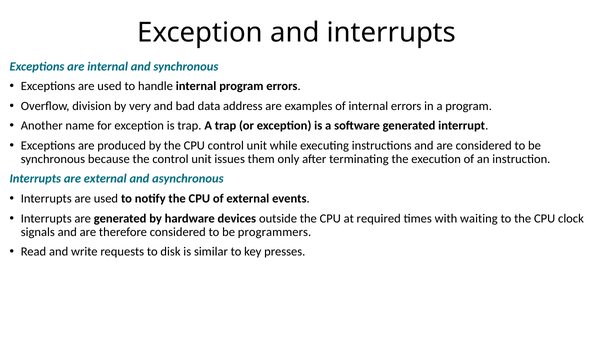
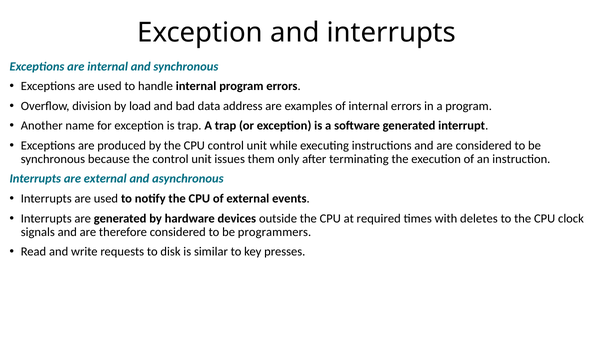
very: very -> load (140, 106)
waiting: waiting -> deletes (479, 218)
